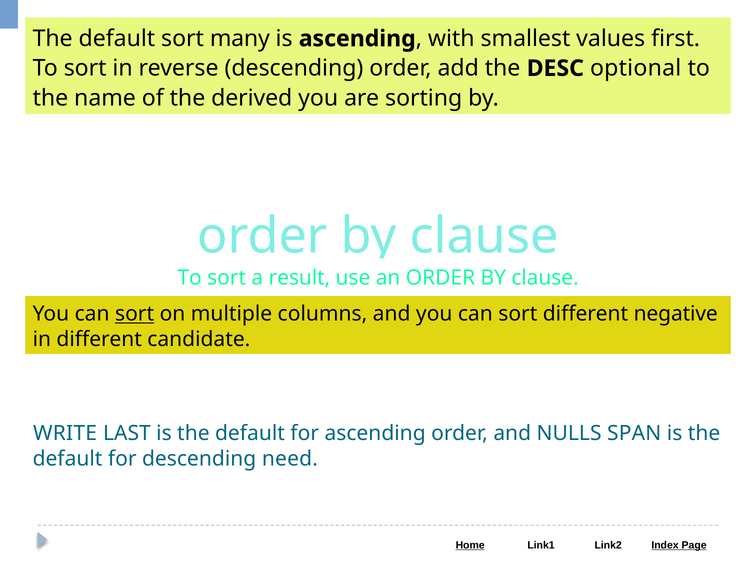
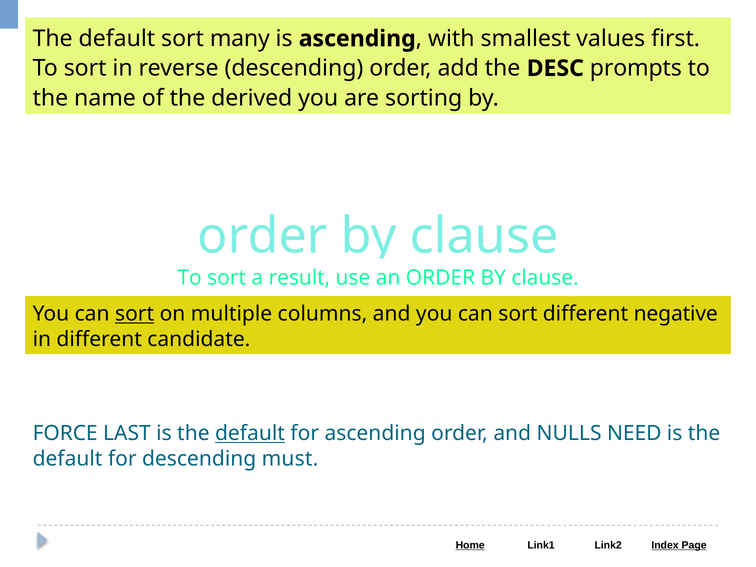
optional: optional -> prompts (636, 68)
WRITE: WRITE -> FORCE (65, 434)
default underline: none -> present (250, 434)
SPAN: SPAN -> NEED (634, 434)
need: need -> must (290, 459)
